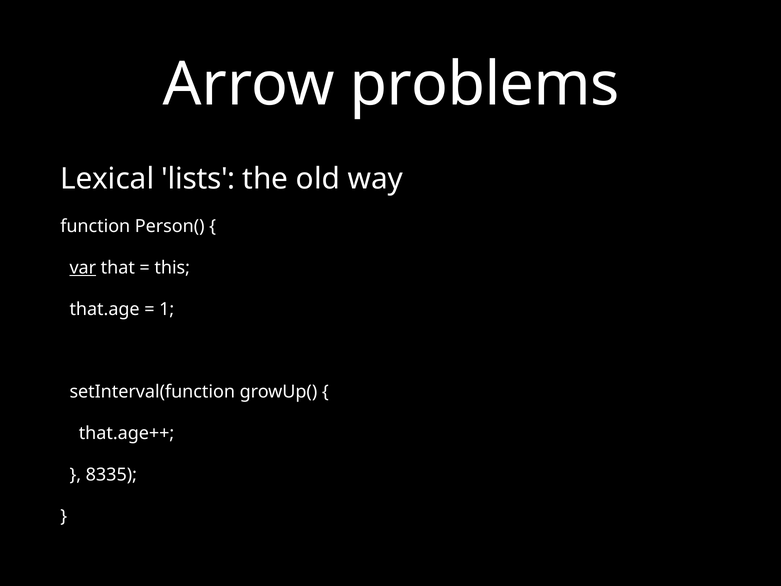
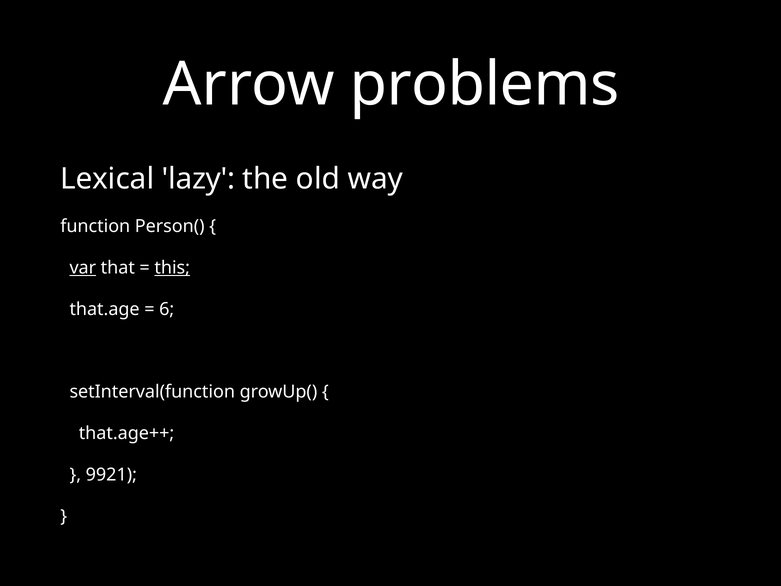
lists: lists -> lazy (198, 179)
this underline: none -> present (172, 268)
1: 1 -> 6 (167, 309)
8335: 8335 -> 9921 (111, 475)
